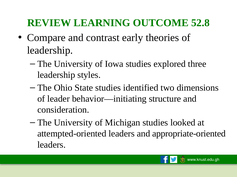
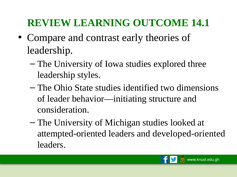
52.8: 52.8 -> 14.1 (200, 23)
appropriate-oriented: appropriate-oriented -> developed-oriented (189, 134)
